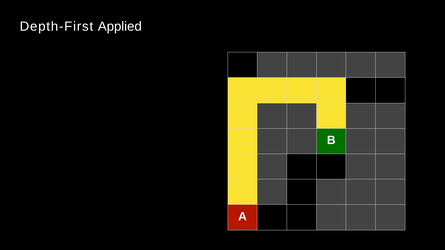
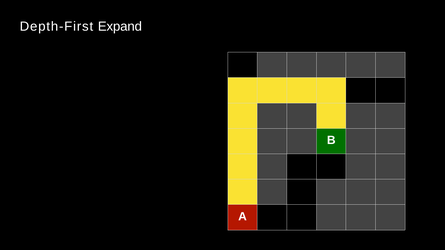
Applied: Applied -> Expand (120, 26)
